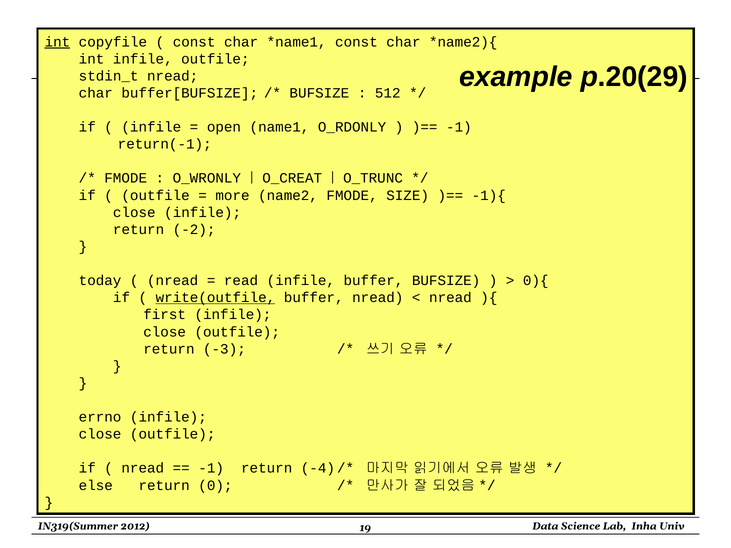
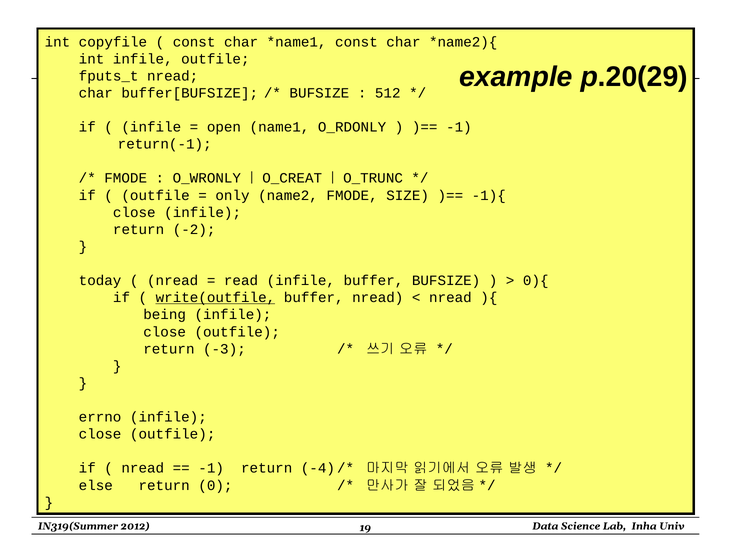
int underline: present -> none (57, 42)
stdin_t: stdin_t -> fputs_t (109, 76)
more: more -> only (233, 195)
first: first -> being (165, 315)
